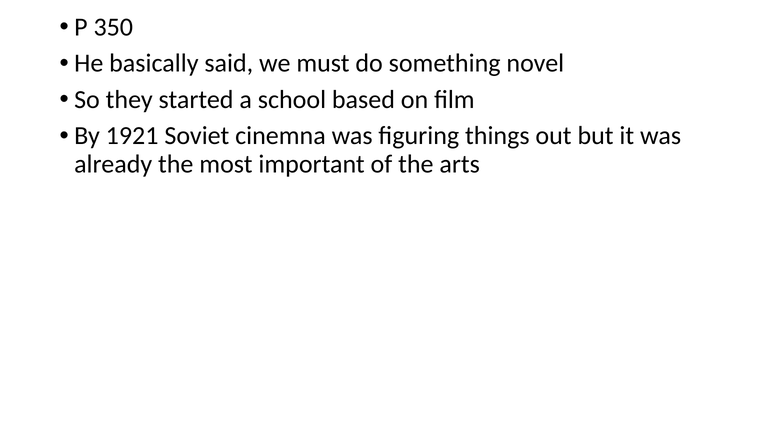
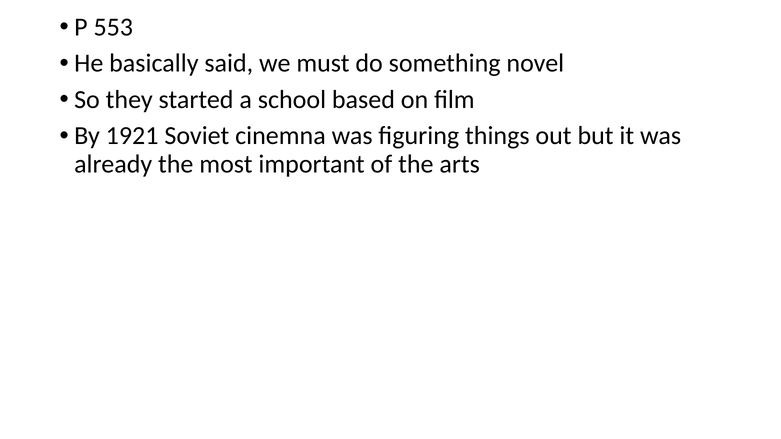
350: 350 -> 553 (113, 27)
